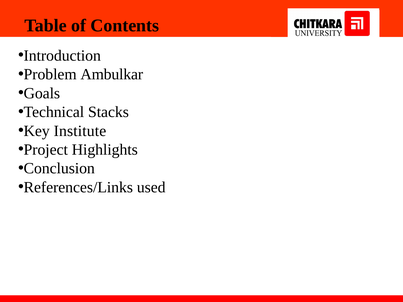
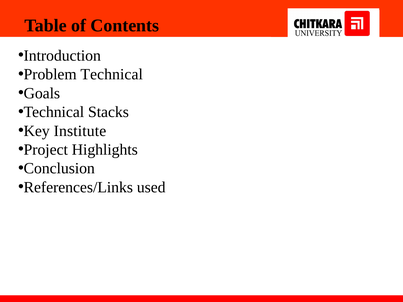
Problem Ambulkar: Ambulkar -> Technical (112, 75)
